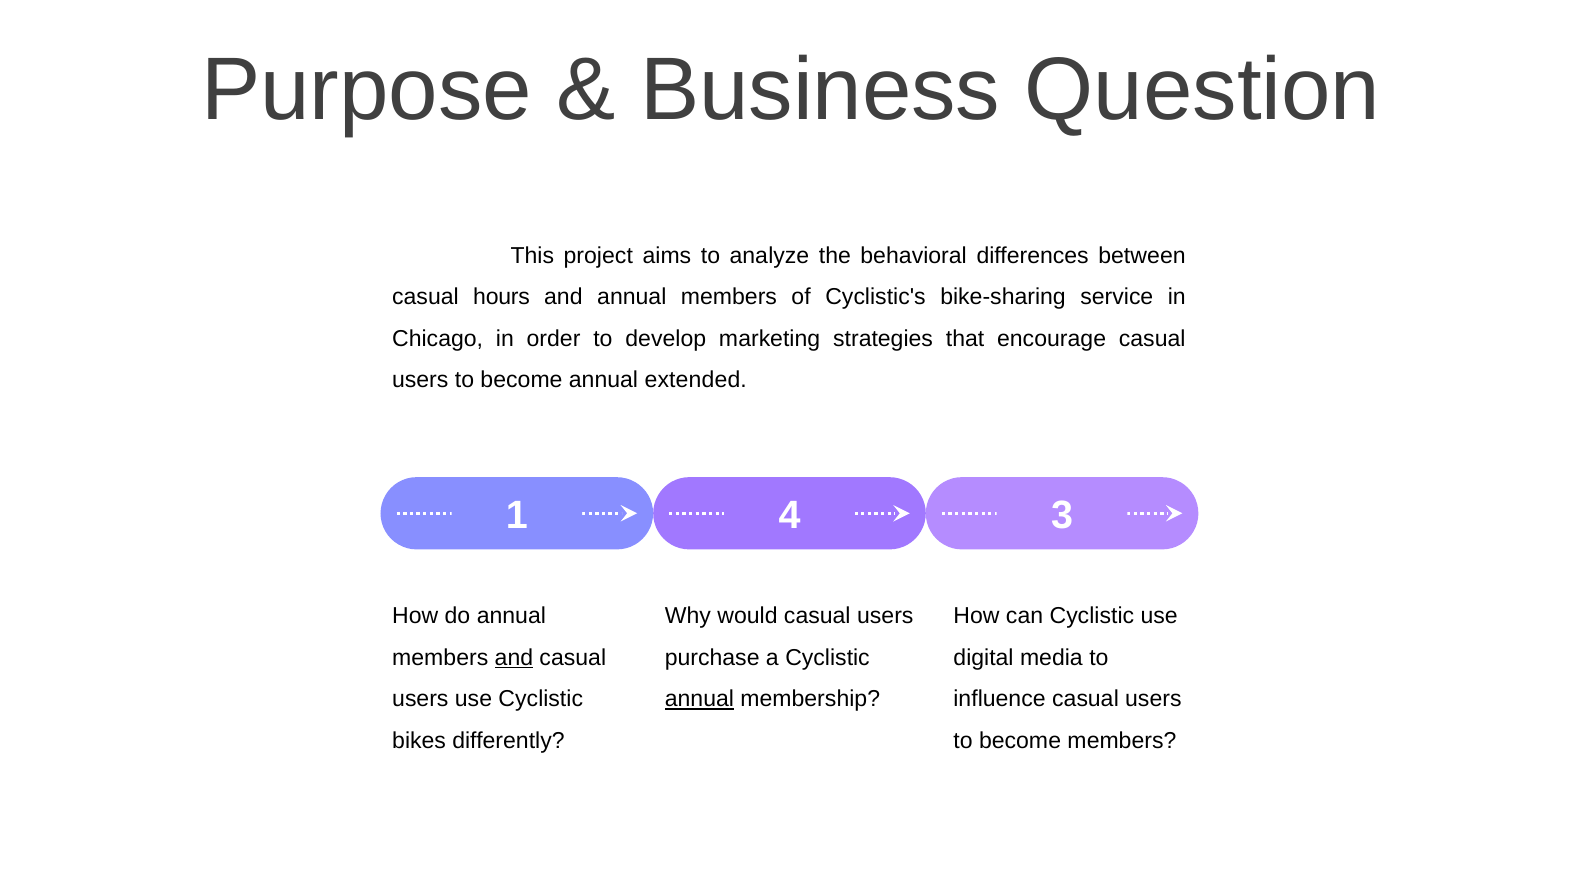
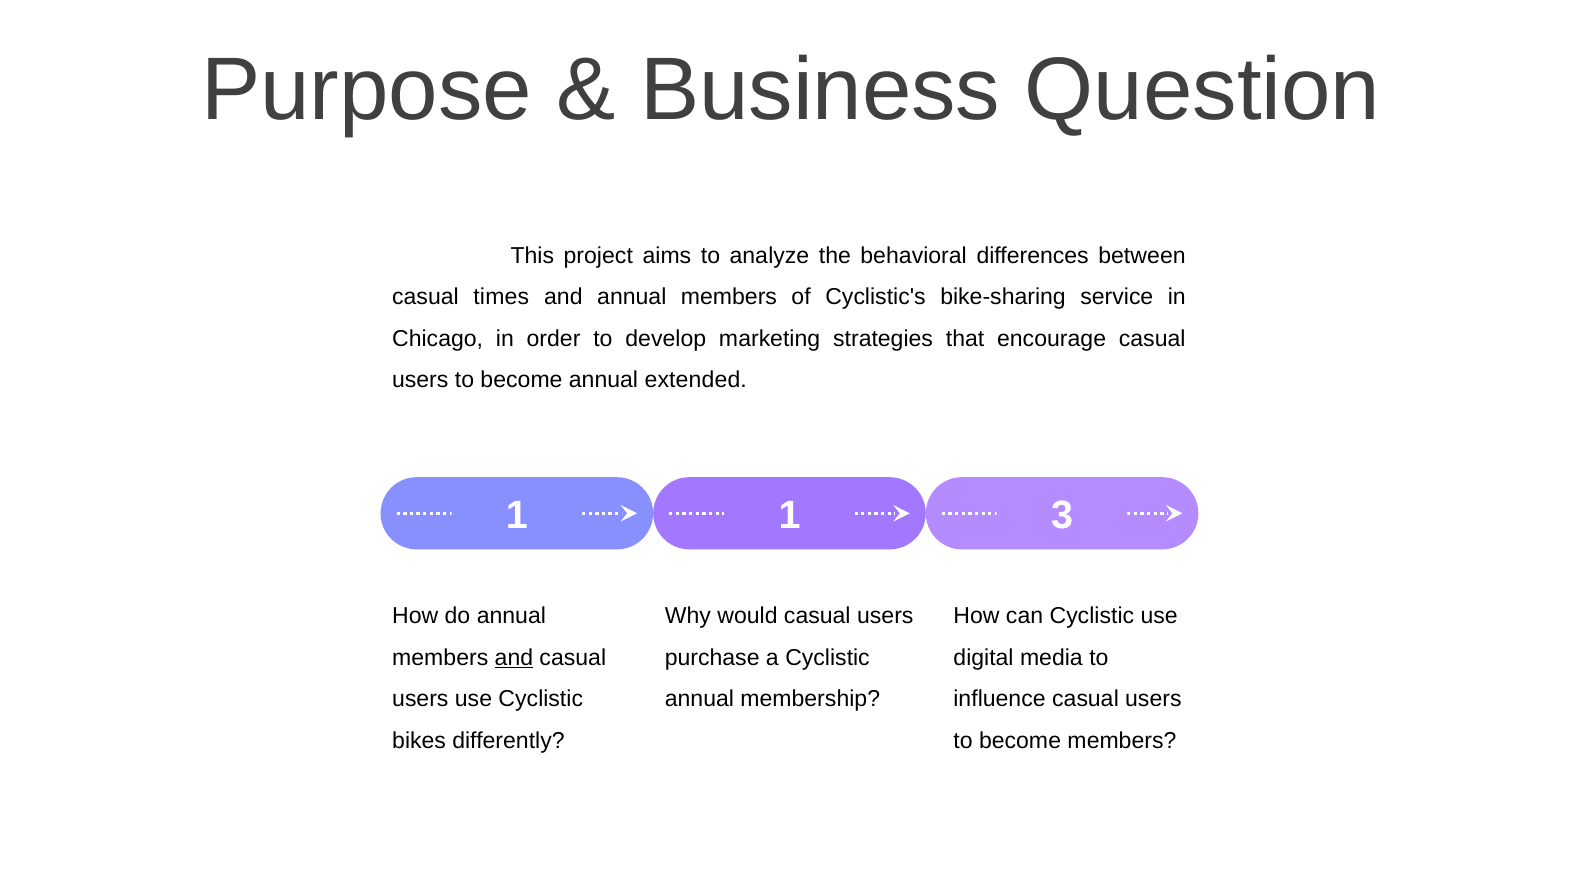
hours: hours -> times (501, 297)
1 4: 4 -> 1 (790, 516)
annual underline: present -> none (699, 699)
